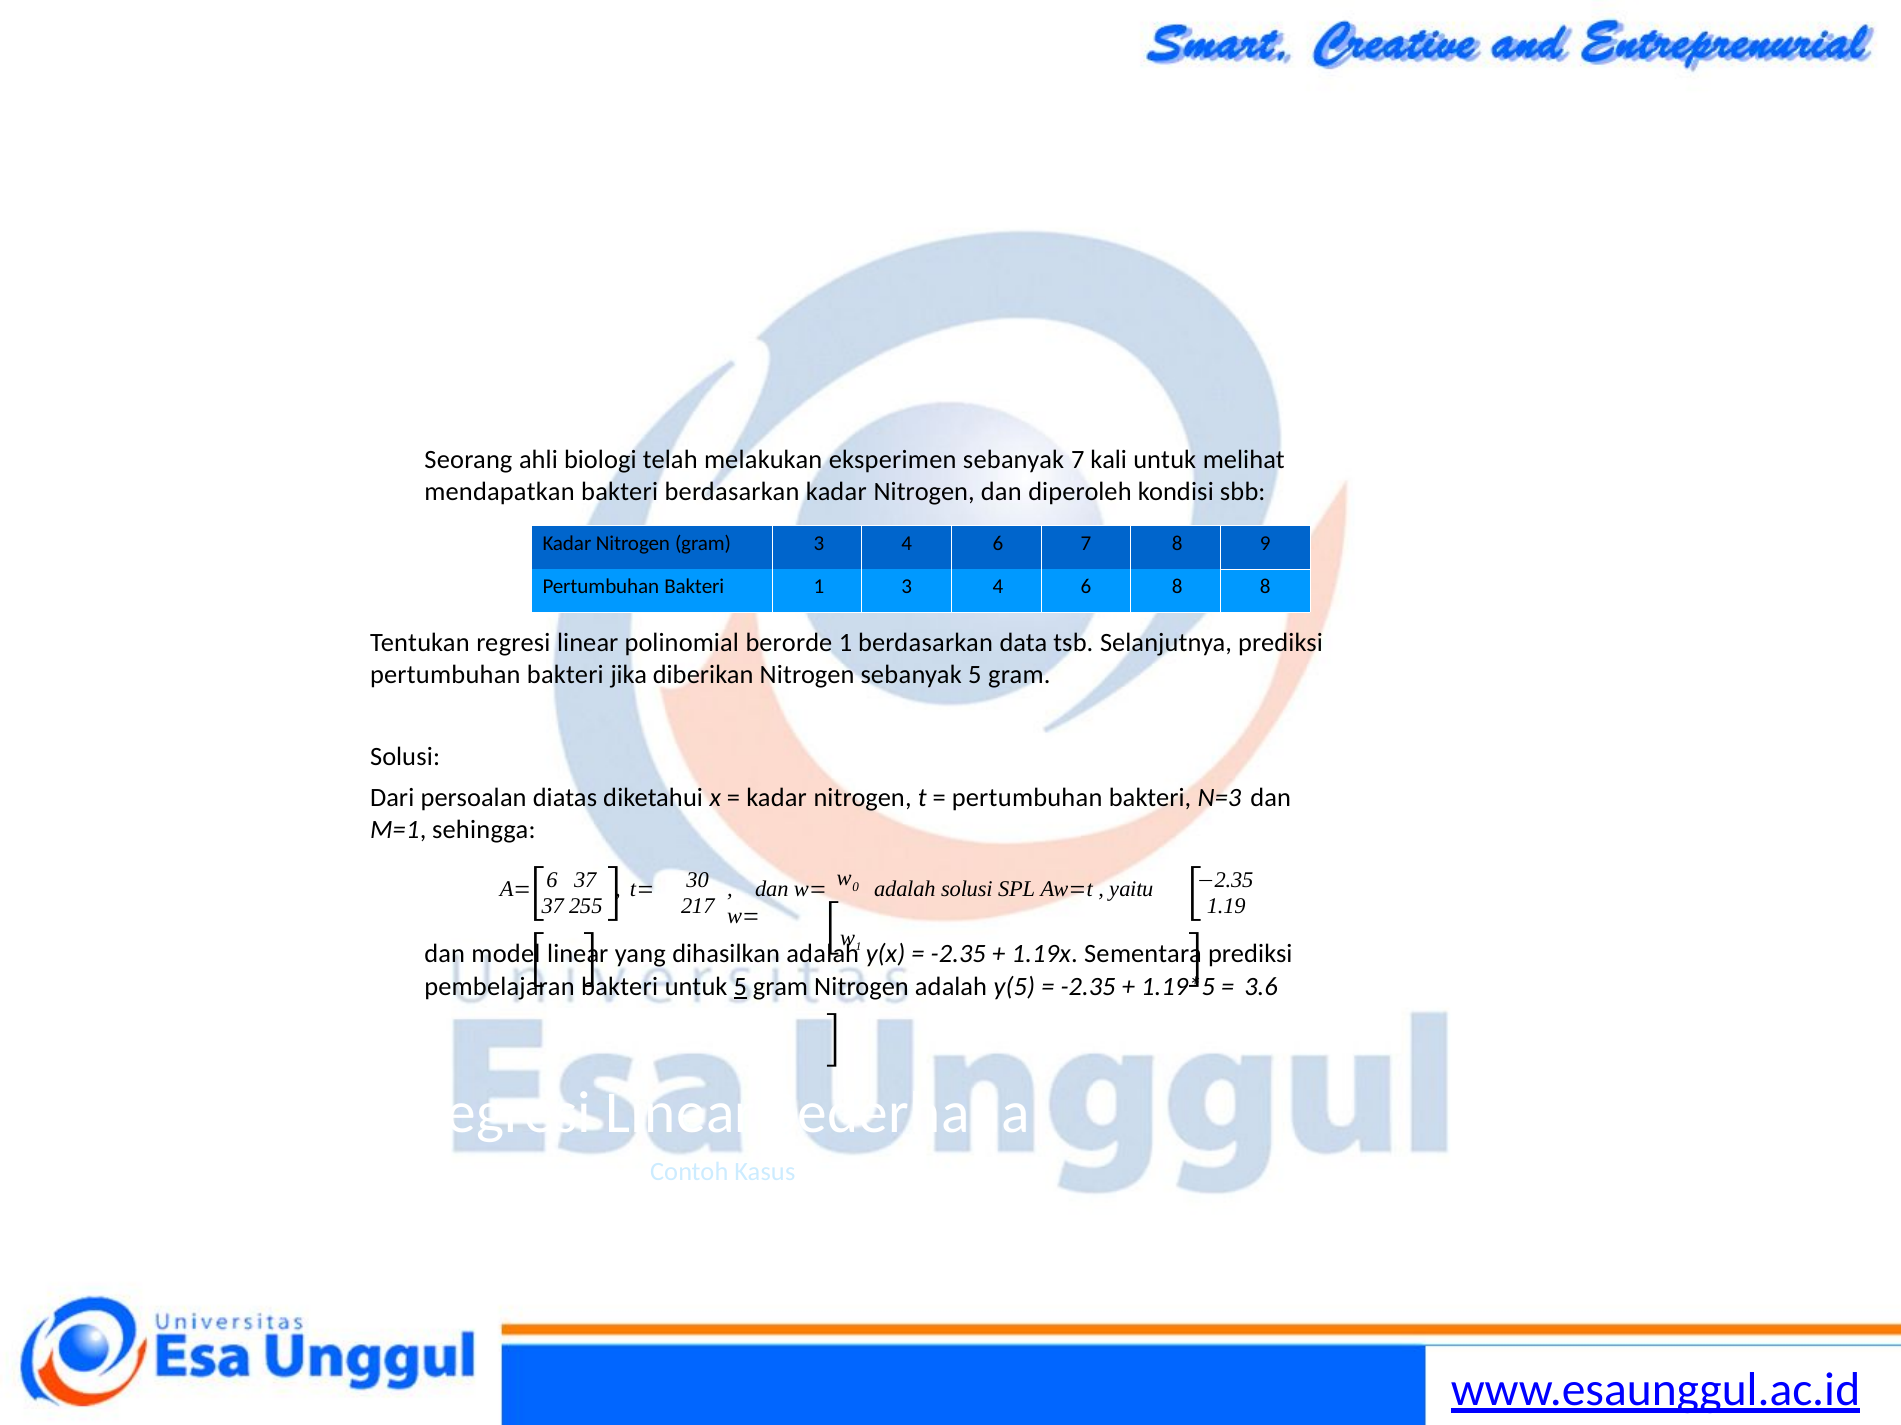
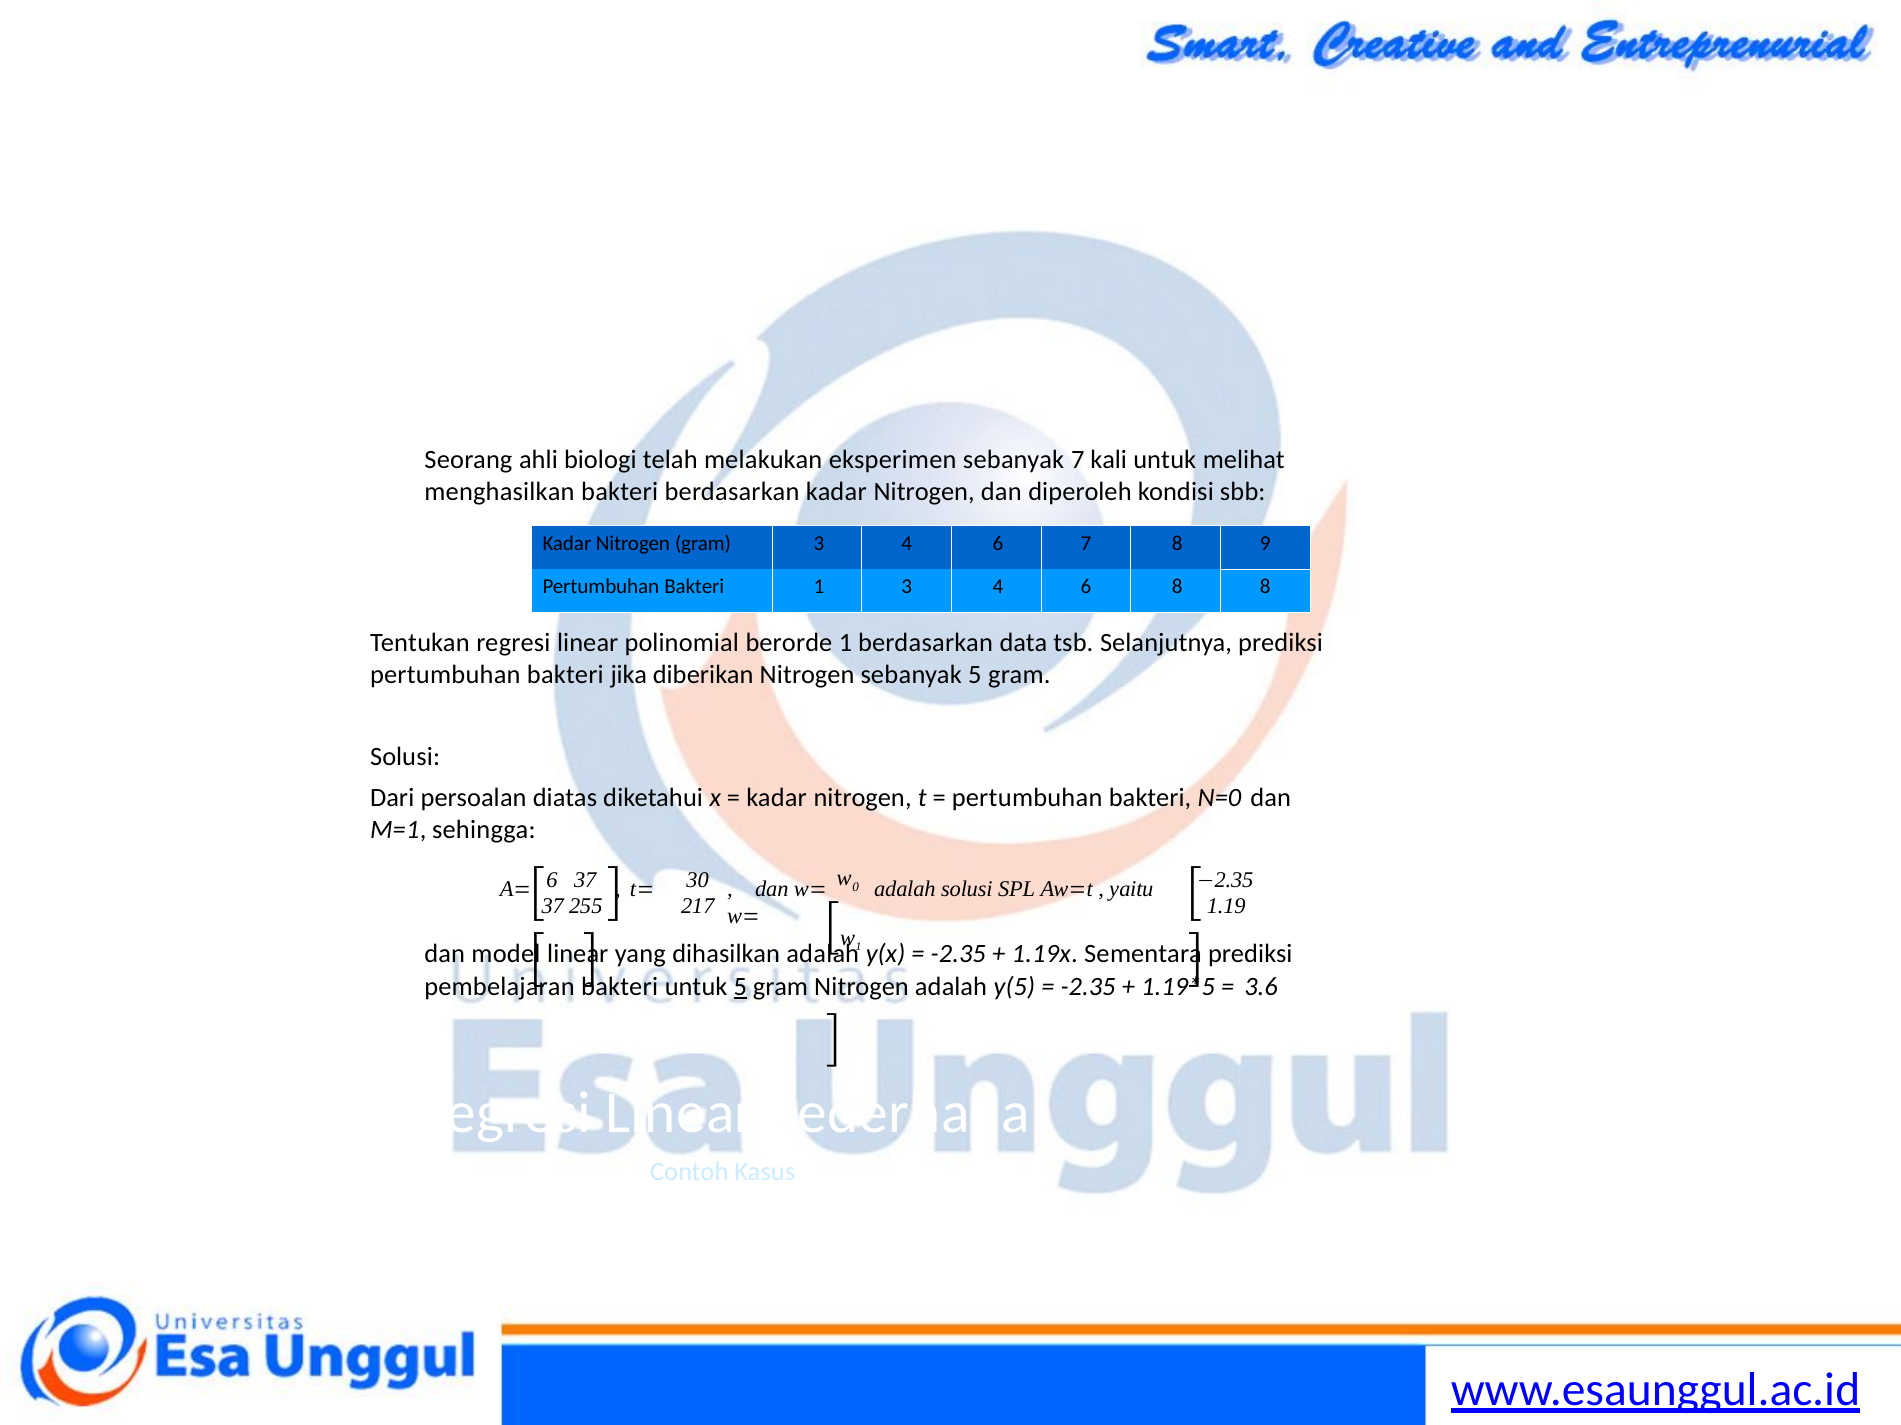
mendapatkan: mendapatkan -> menghasilkan (500, 493)
N=3: N=3 -> N=0 (1220, 798)
